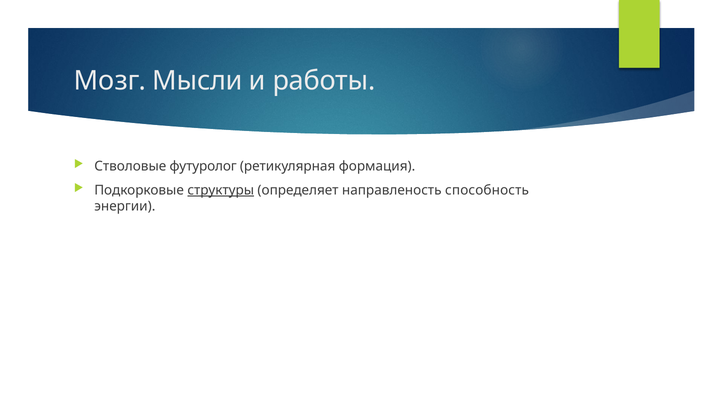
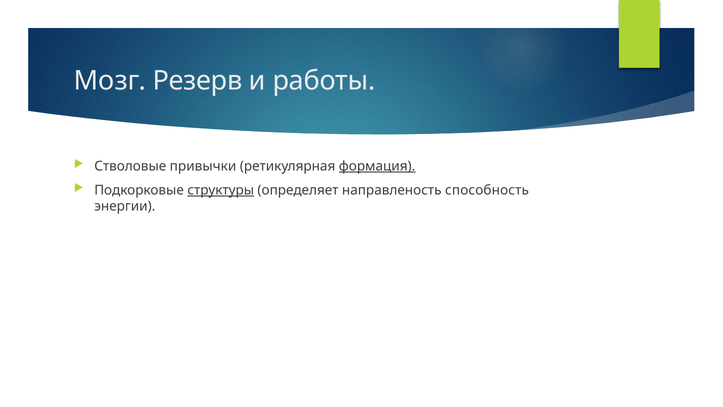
Мысли: Мысли -> Резерв (198, 81)
футуролог: футуролог -> привычки (203, 166)
формация underline: none -> present (377, 166)
